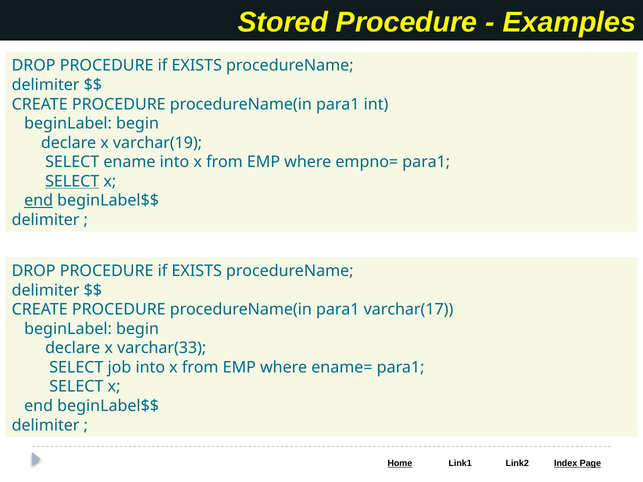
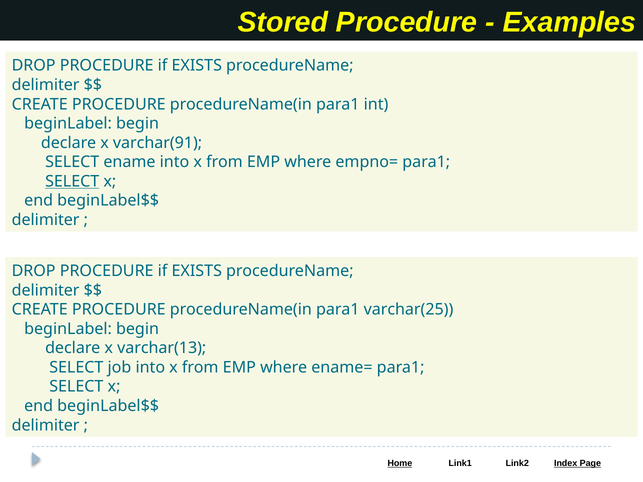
varchar(19: varchar(19 -> varchar(91 (158, 143)
end underline: present -> none (39, 201)
varchar(17: varchar(17 -> varchar(25 (408, 310)
varchar(33: varchar(33 -> varchar(13 (162, 348)
